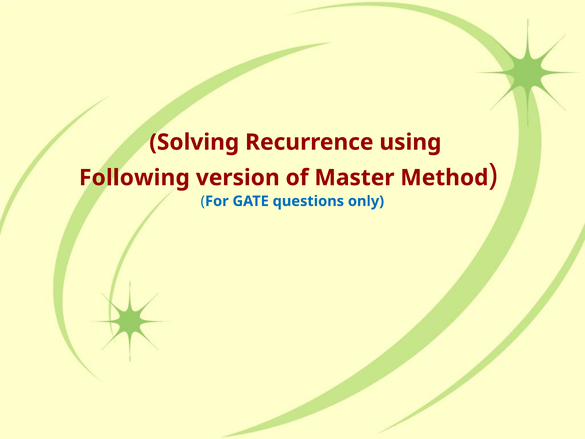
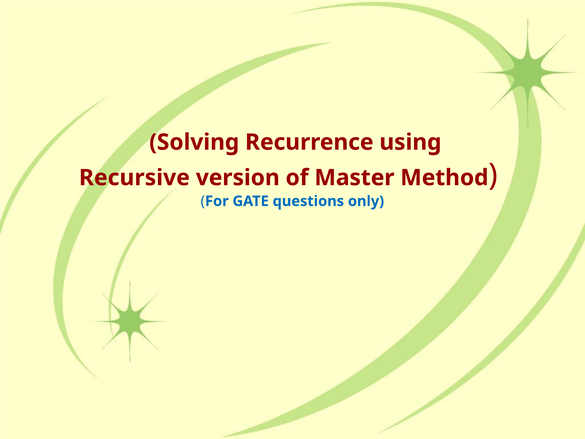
Following: Following -> Recursive (134, 178)
